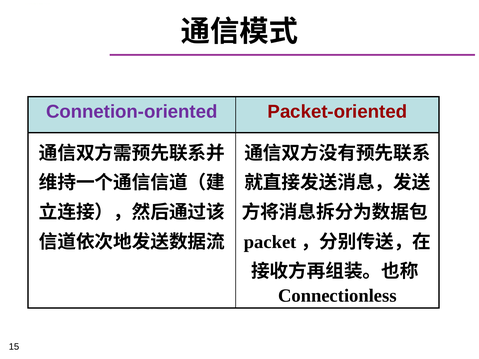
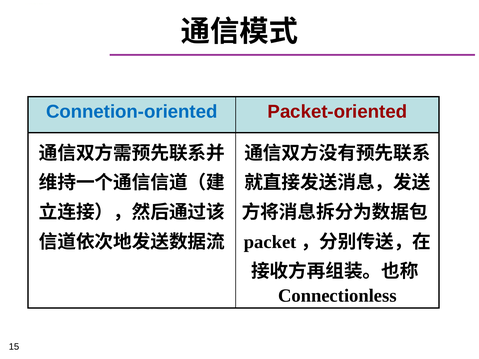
Connetion-oriented colour: purple -> blue (132, 112)
